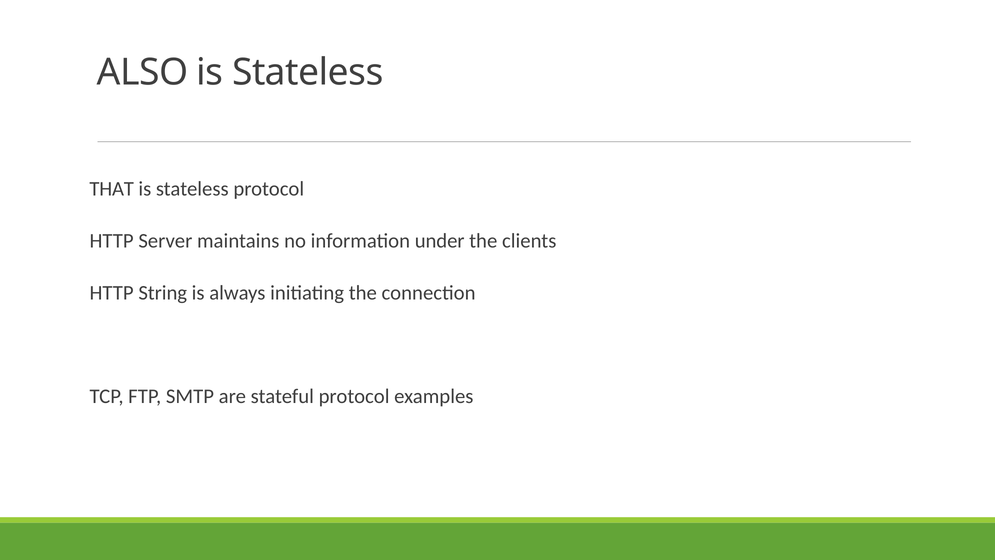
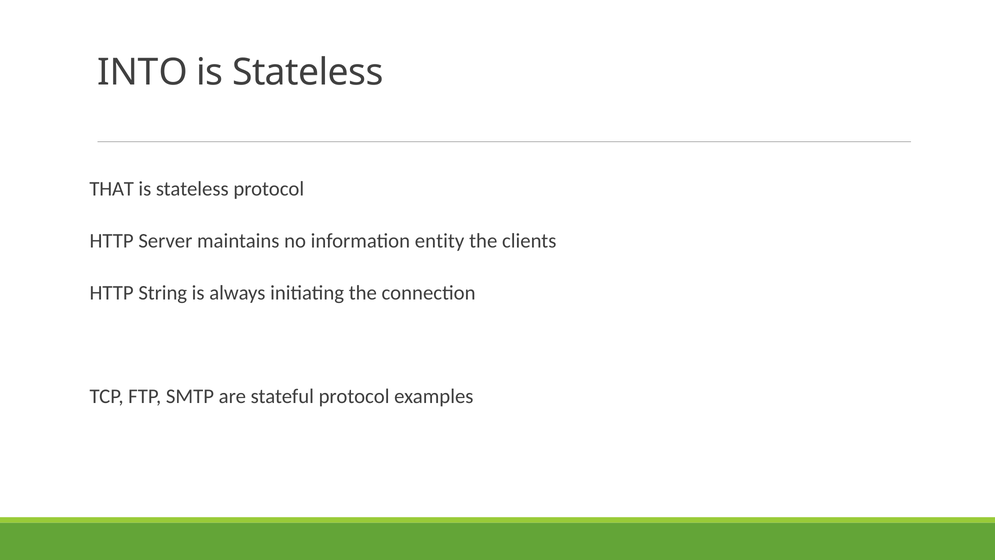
ALSO: ALSO -> INTO (142, 72)
under: under -> entity (440, 241)
